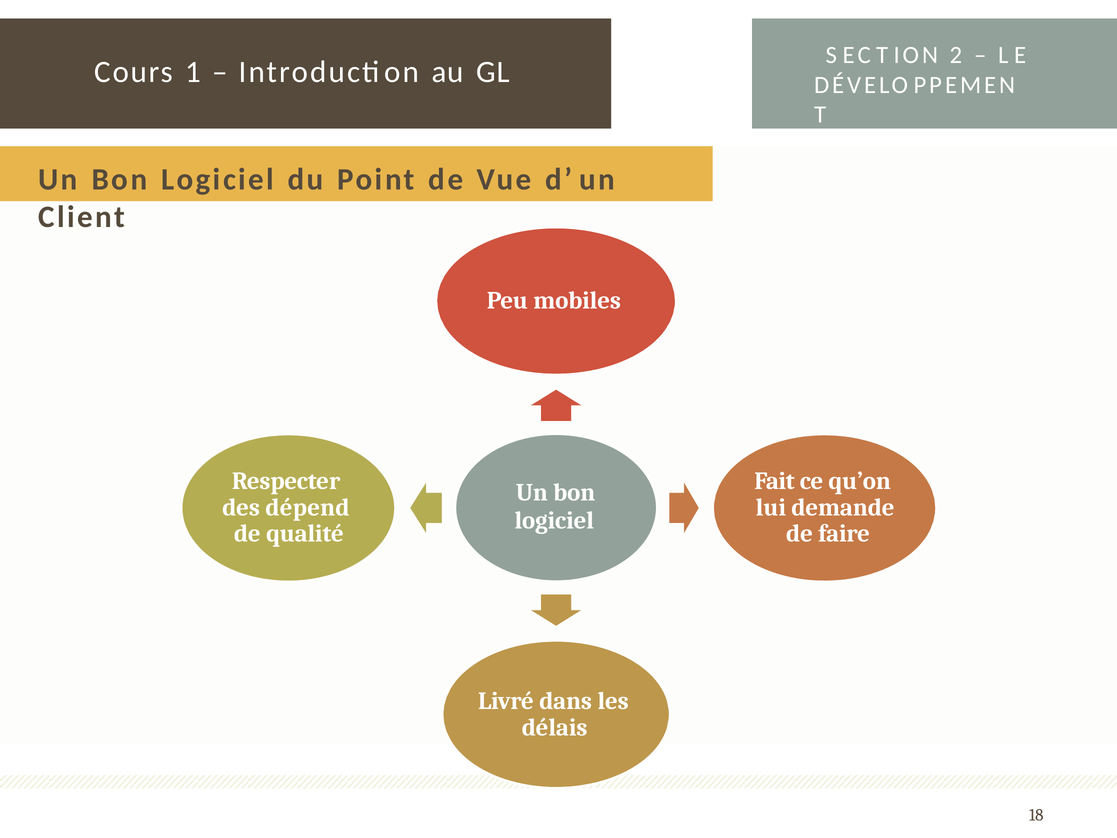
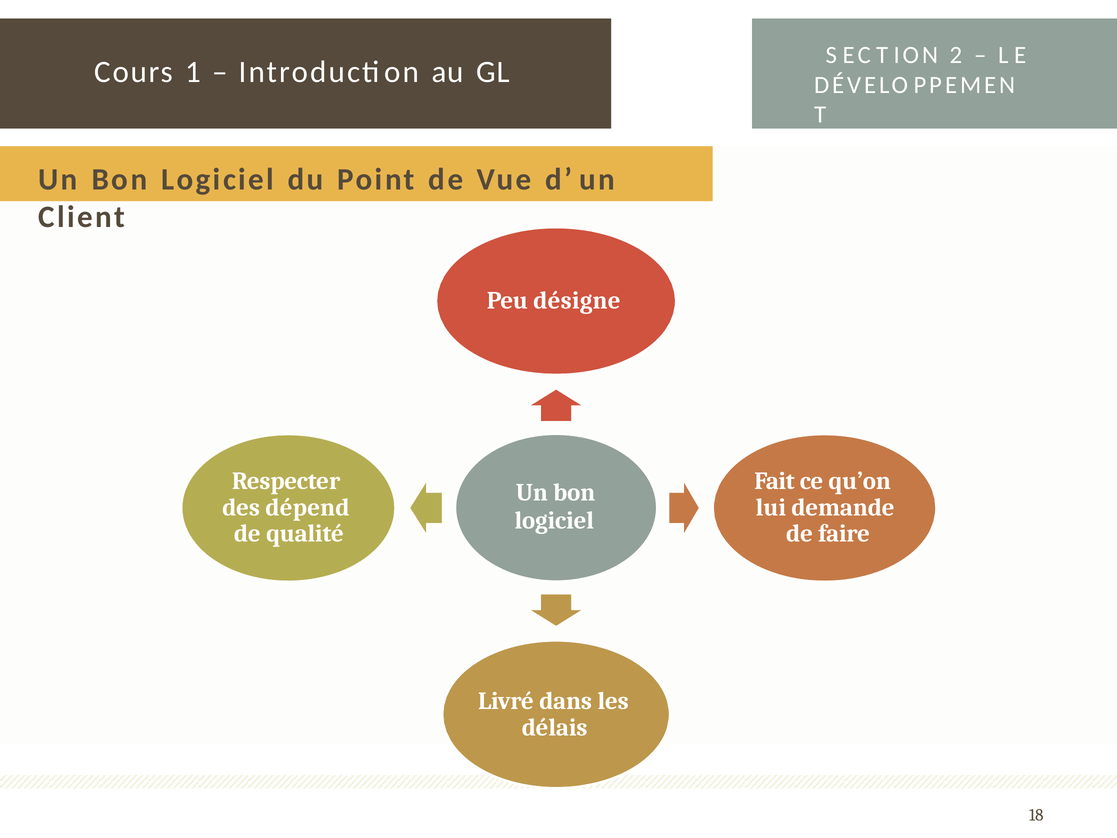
mobiles: mobiles -> désigne (577, 301)
